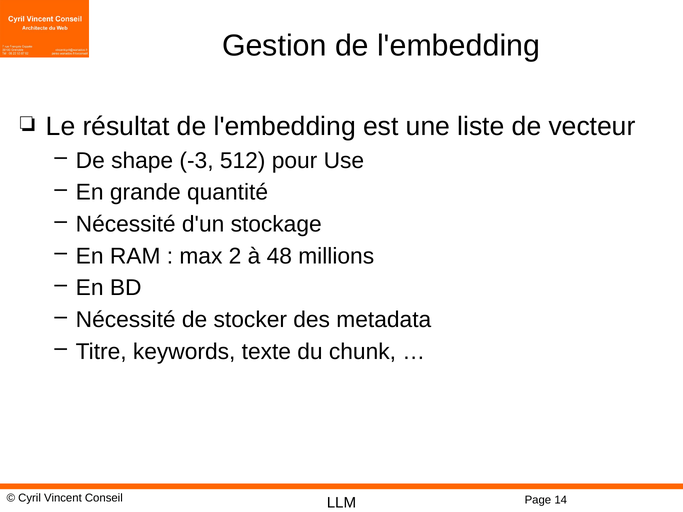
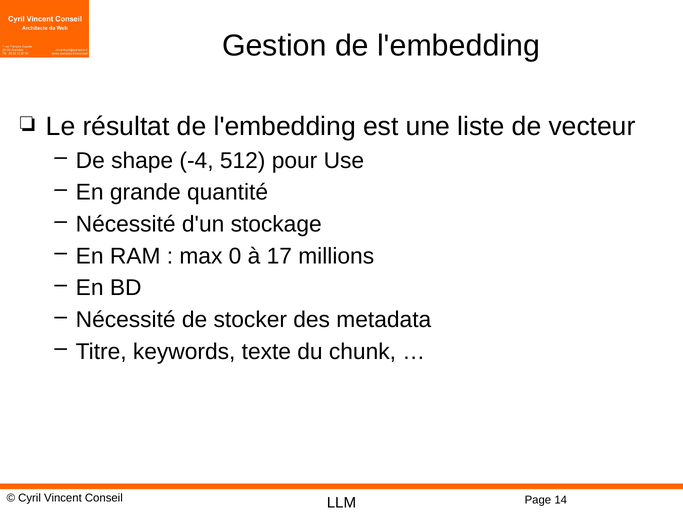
-3: -3 -> -4 (197, 161)
2: 2 -> 0 (235, 256)
48: 48 -> 17 (279, 256)
